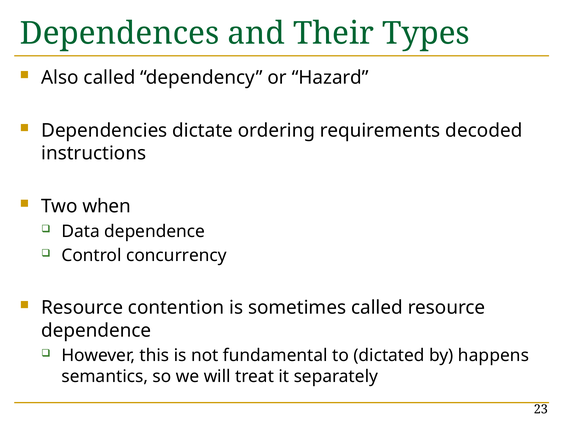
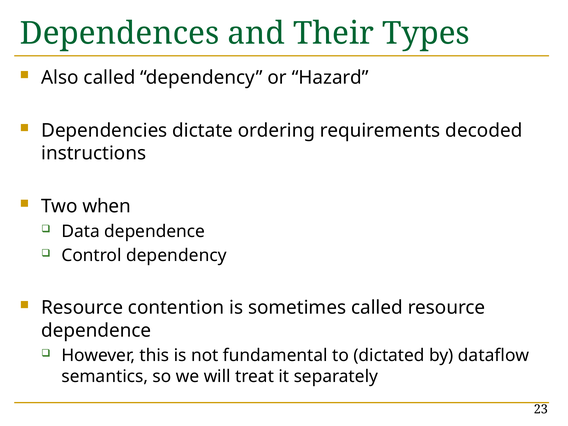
Control concurrency: concurrency -> dependency (176, 256)
happens: happens -> dataflow (494, 356)
